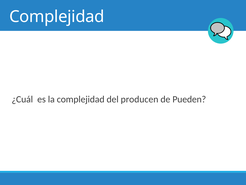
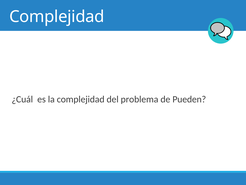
producen: producen -> problema (140, 99)
